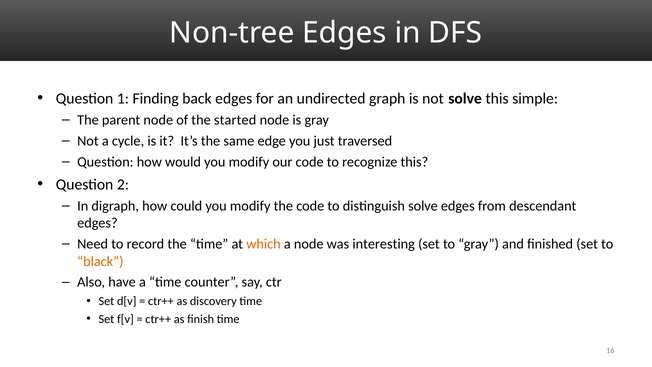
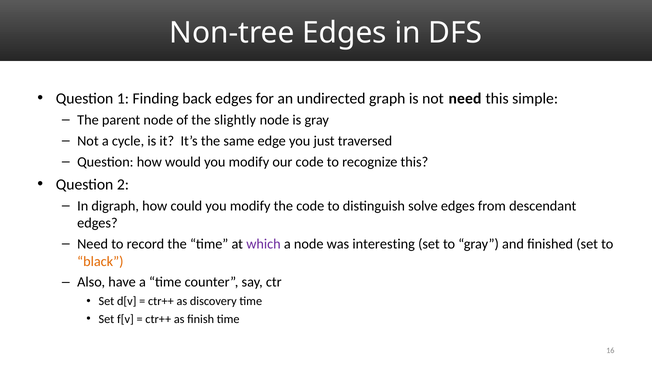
not solve: solve -> need (465, 98)
started: started -> slightly (235, 120)
which colour: orange -> purple (263, 244)
